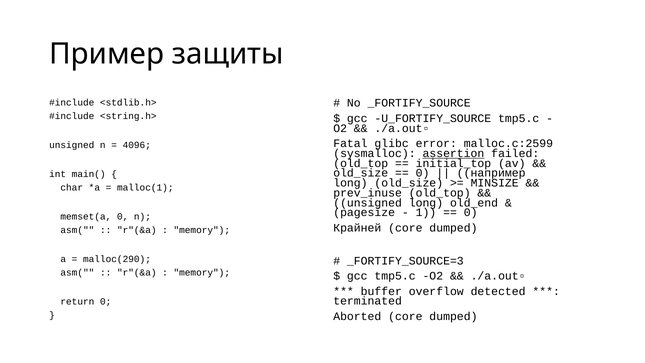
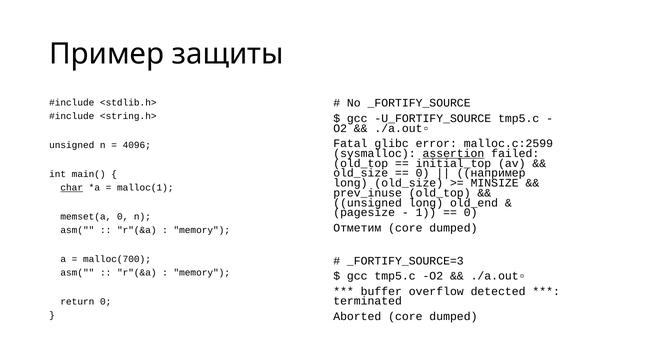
char underline: none -> present (72, 187)
Крайней: Крайней -> Отметим (357, 228)
malloc(290: malloc(290 -> malloc(700 (117, 259)
